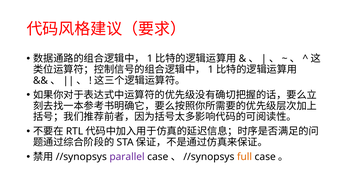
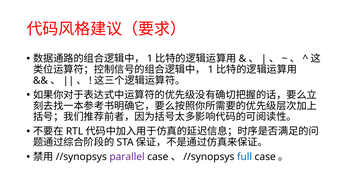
full colour: orange -> blue (245, 157)
